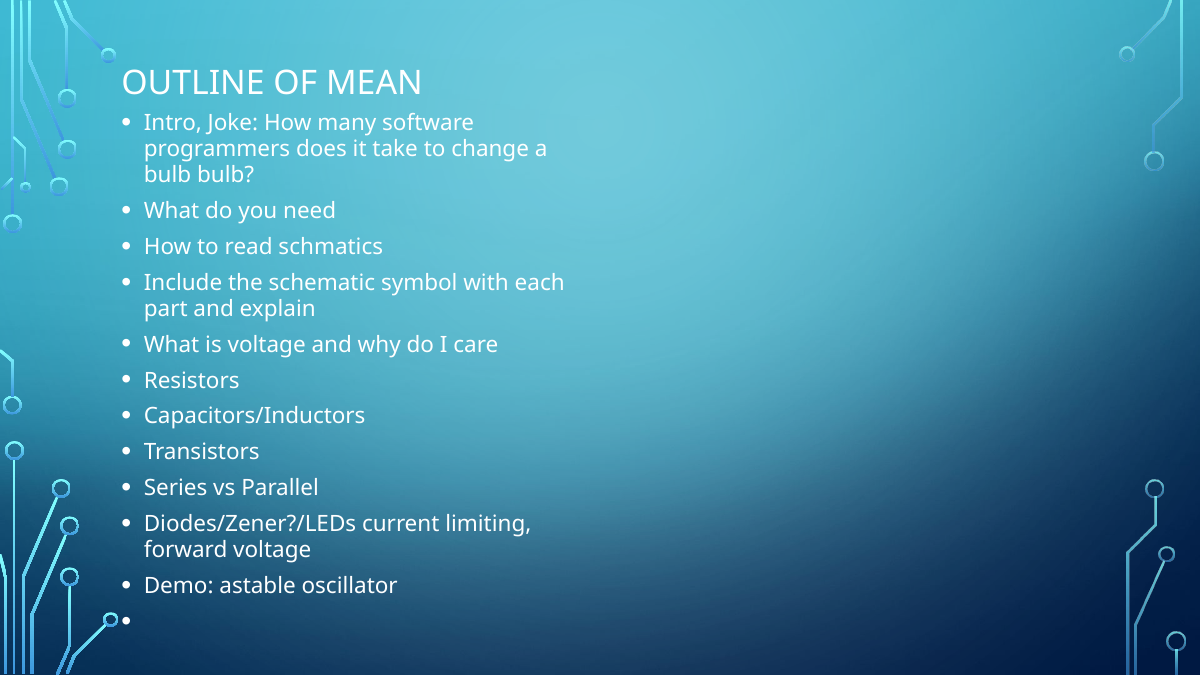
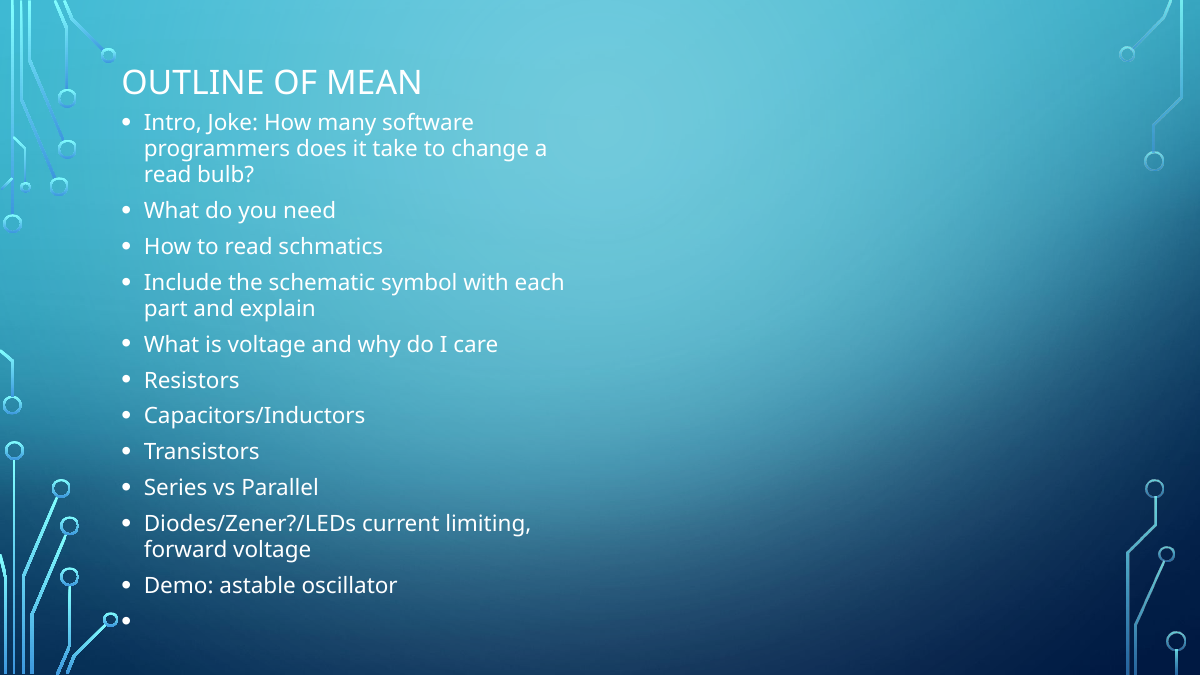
bulb: bulb -> read (168, 175)
